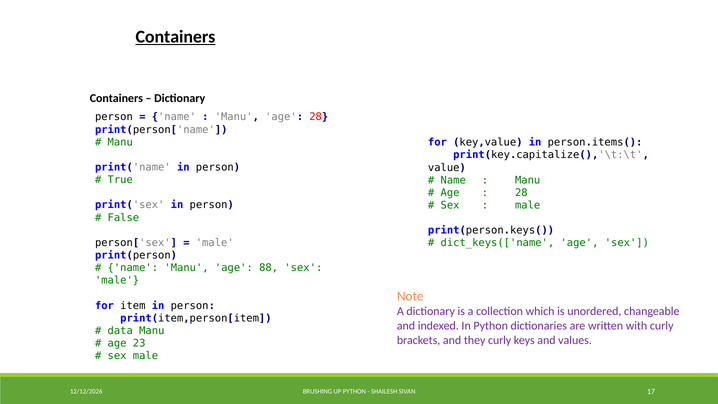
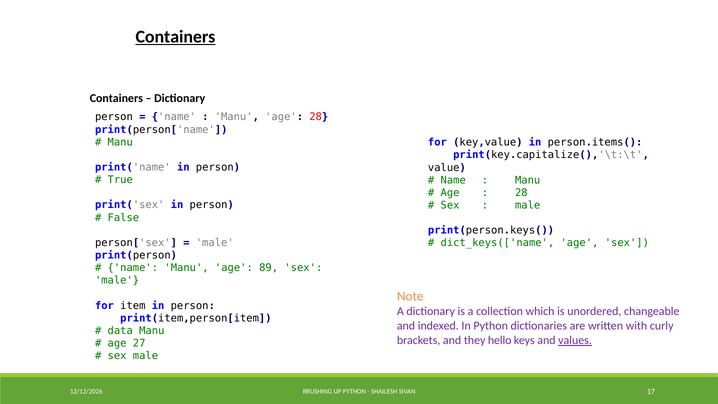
88: 88 -> 89 (269, 268)
they curly: curly -> hello (500, 340)
values underline: none -> present (575, 340)
23: 23 -> 27 (139, 343)
